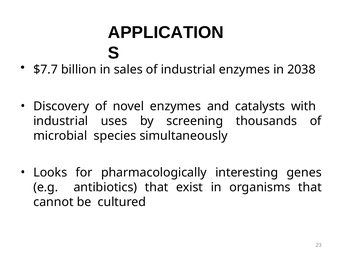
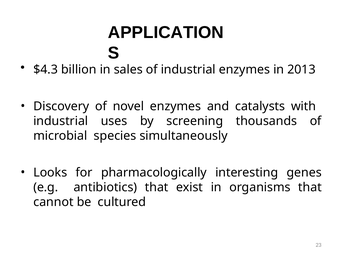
$7.7: $7.7 -> $4.3 (46, 70)
2038: 2038 -> 2013 (301, 70)
